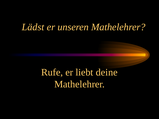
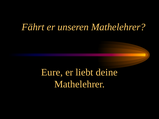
Lädst: Lädst -> Fährt (33, 27)
Rufe: Rufe -> Eure (52, 72)
